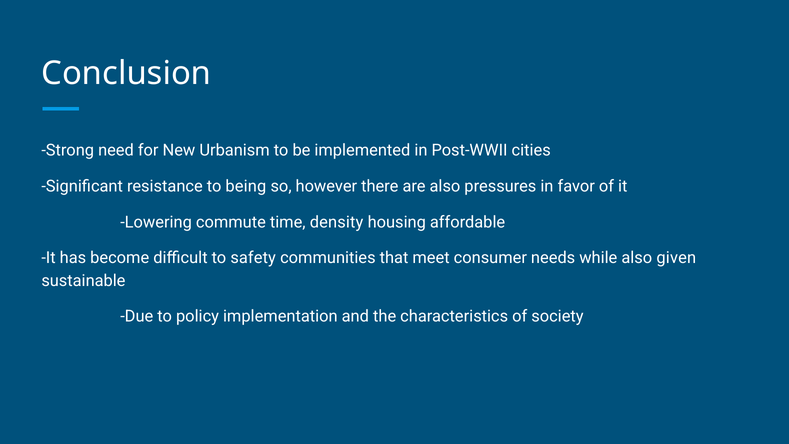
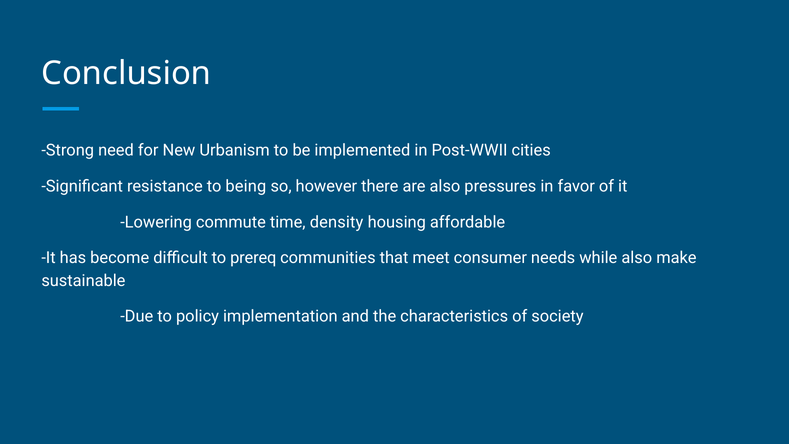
safety: safety -> prereq (253, 258)
given: given -> make (676, 258)
